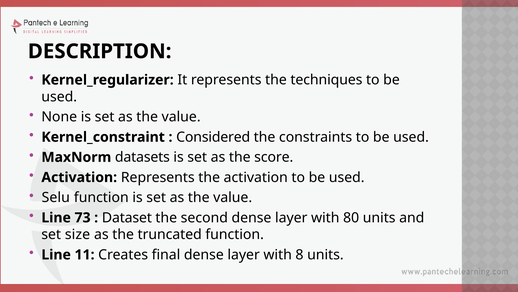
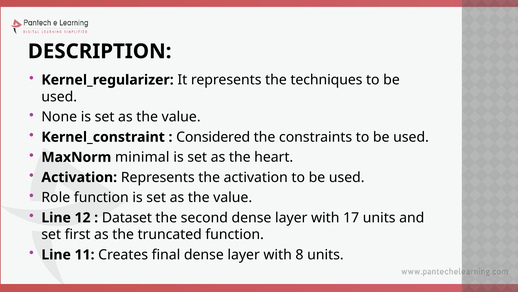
datasets: datasets -> minimal (142, 157)
score: score -> heart (274, 157)
Selu: Selu -> Role (56, 197)
73: 73 -> 12 (83, 217)
80: 80 -> 17 (351, 217)
size: size -> first (78, 234)
